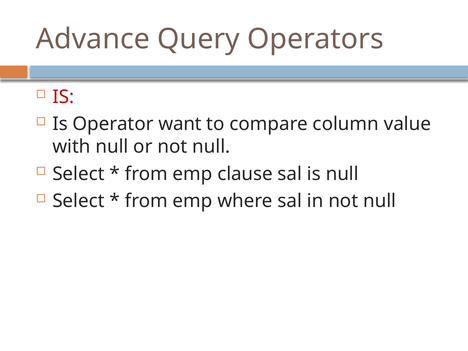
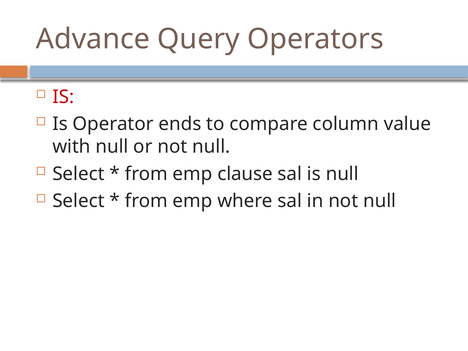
want: want -> ends (180, 124)
